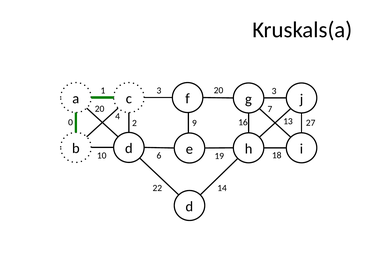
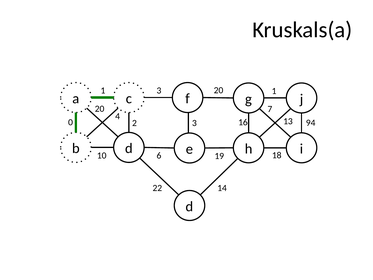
20 3: 3 -> 1 (274, 91)
27: 27 -> 94 (311, 123)
2 9: 9 -> 3 (194, 123)
